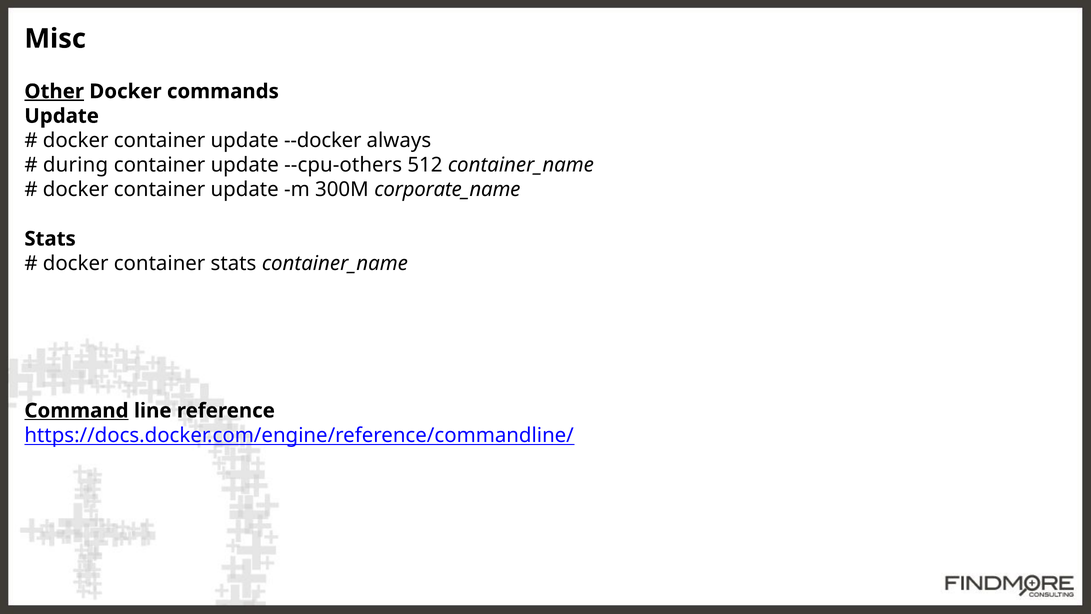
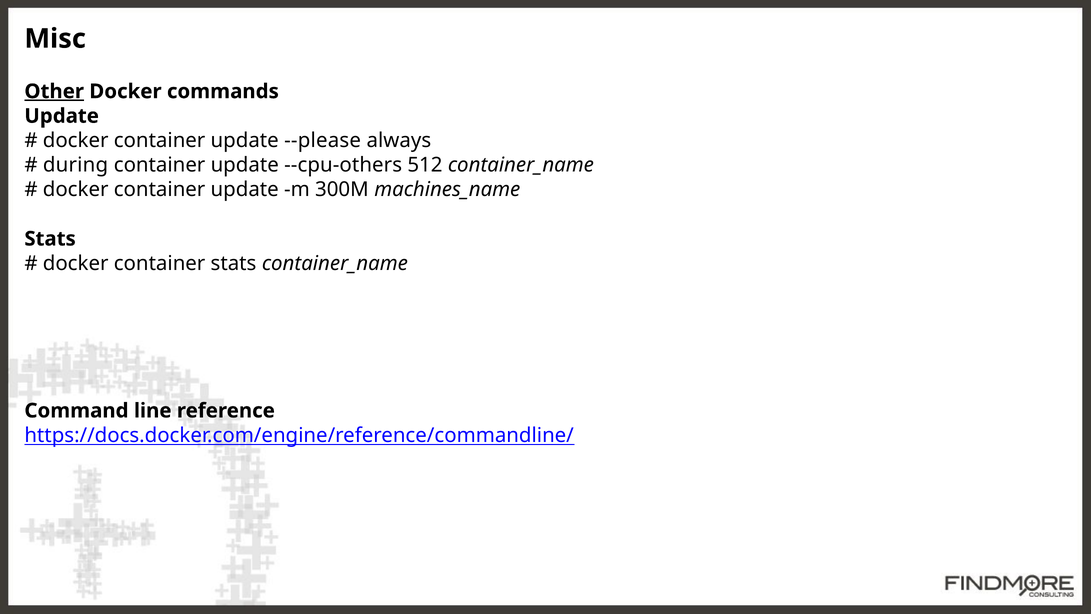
--docker: --docker -> --please (323, 141)
corporate_name: corporate_name -> machines_name (447, 190)
Command underline: present -> none (76, 411)
